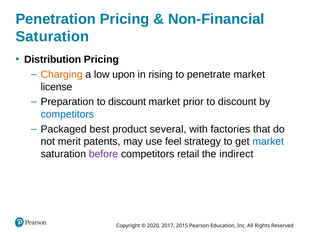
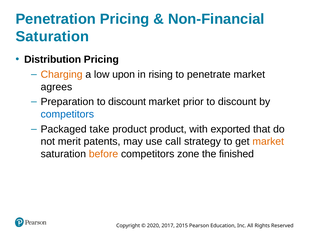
license: license -> agrees (56, 87)
best: best -> take (99, 129)
product several: several -> product (168, 129)
factories: factories -> exported (230, 129)
feel: feel -> call (173, 142)
market colour: blue -> orange (268, 142)
before colour: purple -> orange (103, 154)
retail: retail -> zone (188, 154)
indirect: indirect -> finished (236, 154)
